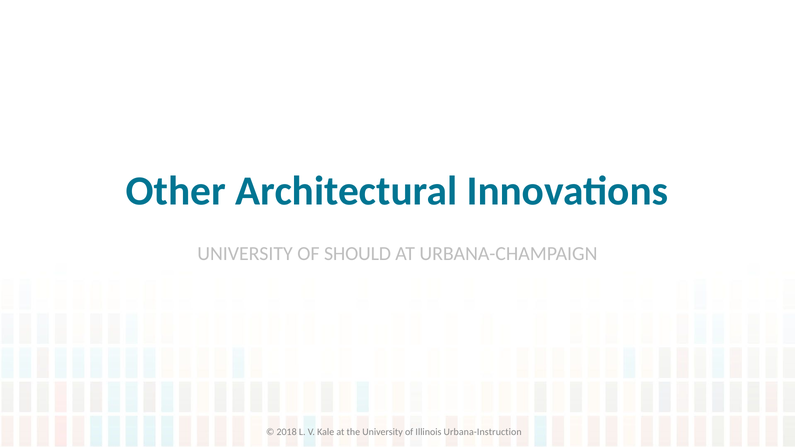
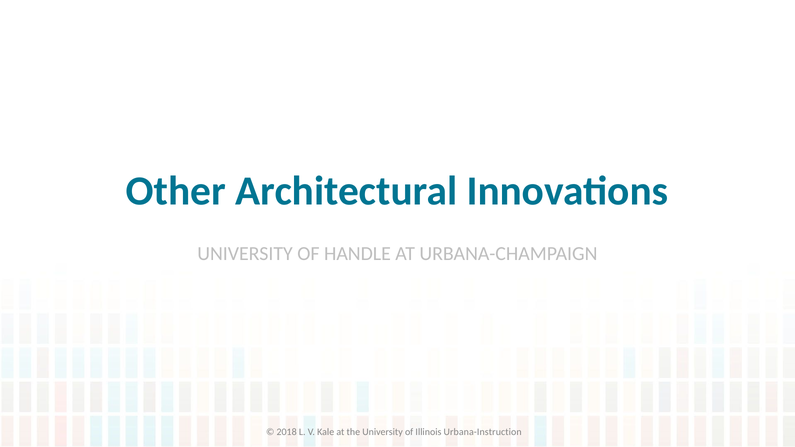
SHOULD: SHOULD -> HANDLE (357, 254)
